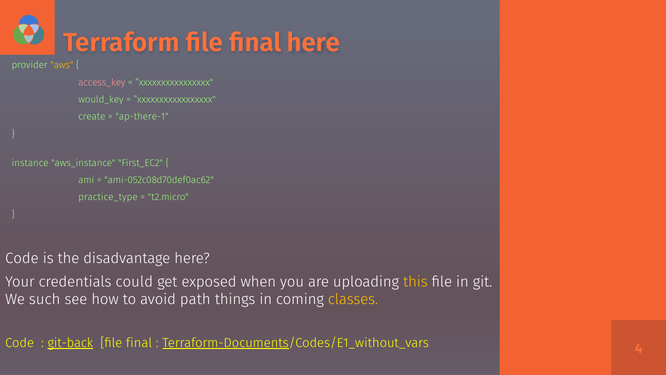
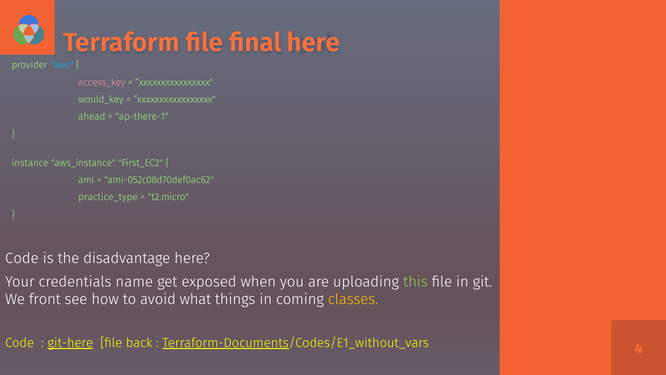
aws colour: yellow -> light blue (62, 65)
create: create -> ahead (92, 117)
could: could -> name (134, 282)
this colour: yellow -> light green (415, 282)
such: such -> front (45, 299)
path: path -> what (195, 299)
git-back: git-back -> git-here (70, 342)
final: final -> back (139, 342)
